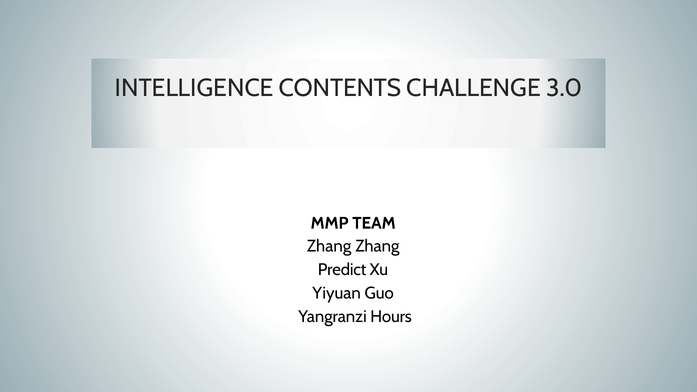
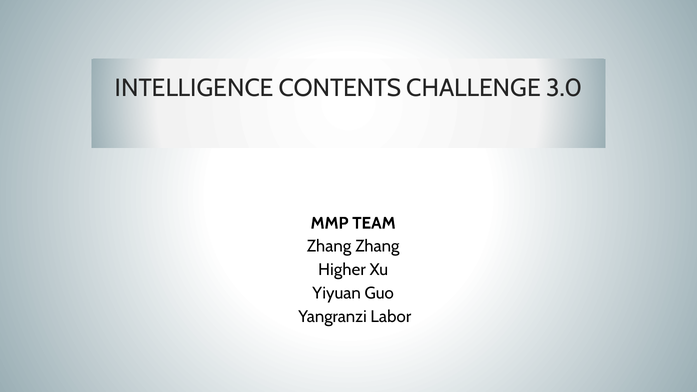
Predict: Predict -> Higher (342, 270)
Hours: Hours -> Labor (391, 317)
